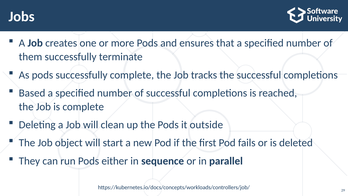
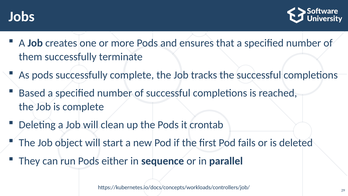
outside: outside -> crontab (206, 125)
